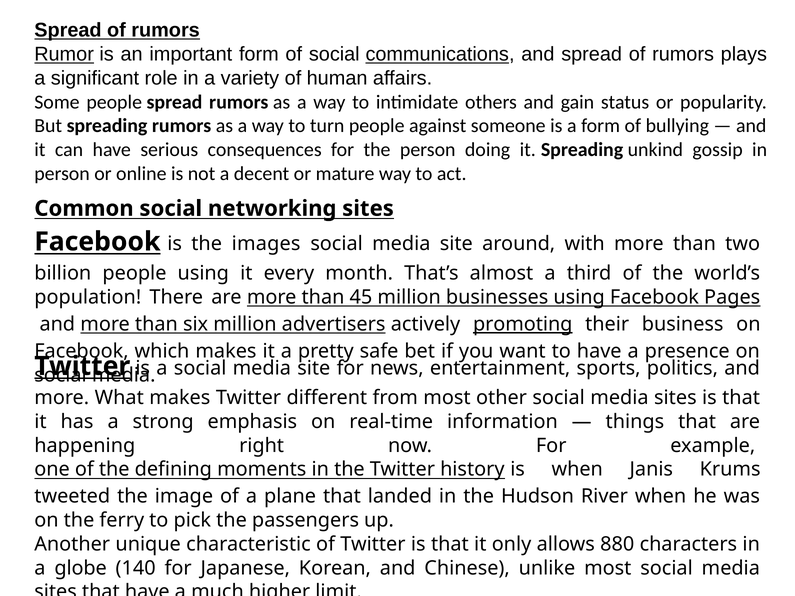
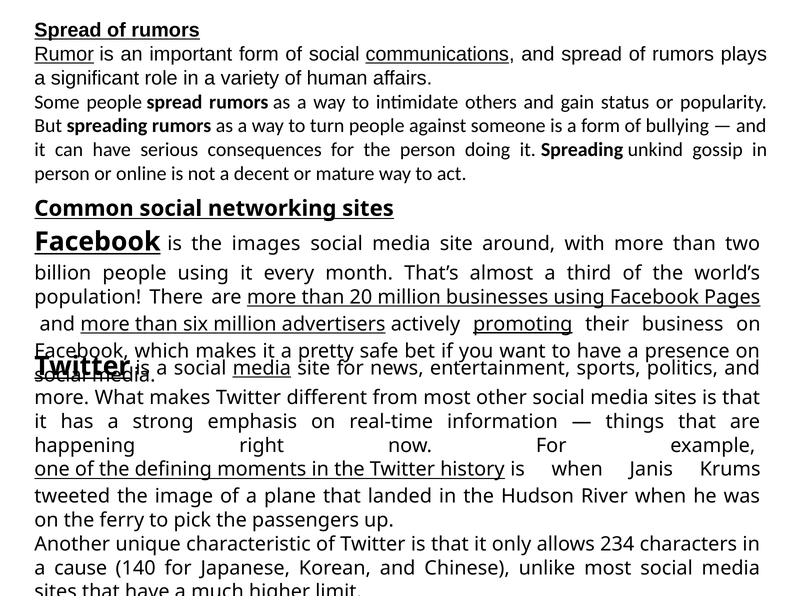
45: 45 -> 20 (361, 297)
media underline: none -> present (262, 369)
880: 880 -> 234 (617, 544)
globe: globe -> cause (81, 568)
